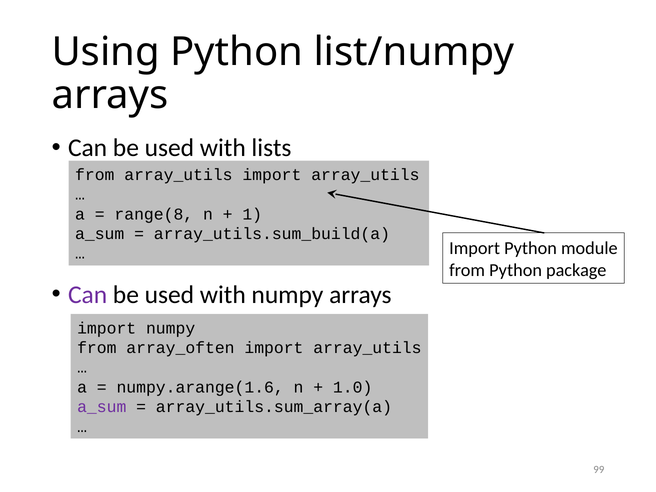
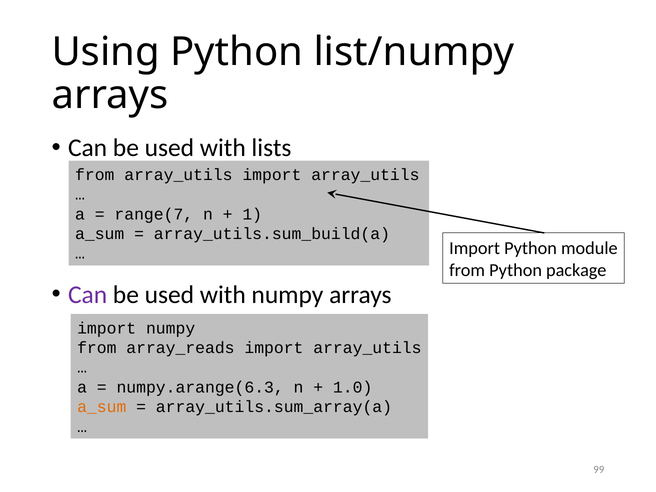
range(8: range(8 -> range(7 (154, 214)
array_often: array_often -> array_reads (180, 348)
numpy.arange(1.6: numpy.arange(1.6 -> numpy.arange(6.3 (200, 387)
a_sum colour: purple -> orange (102, 407)
